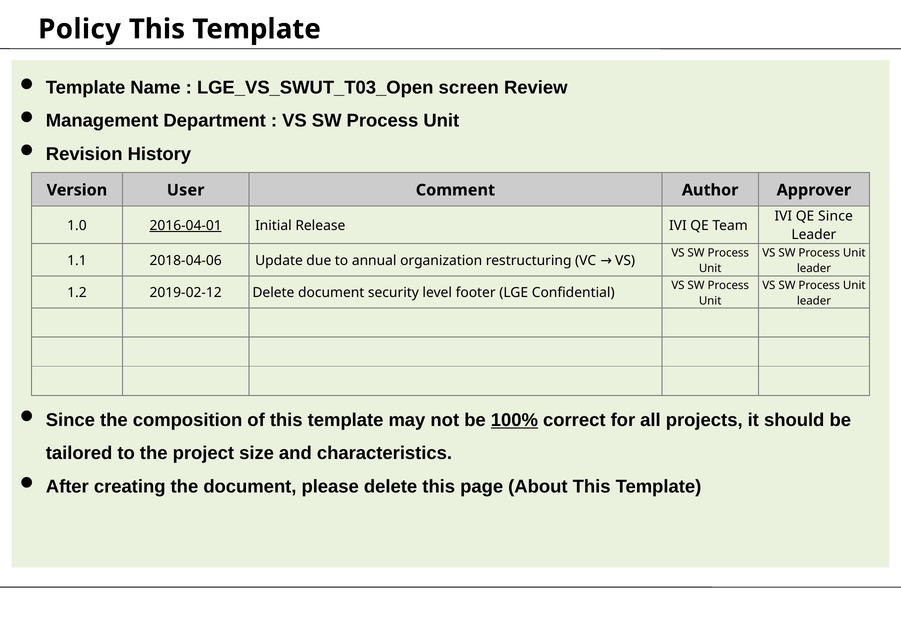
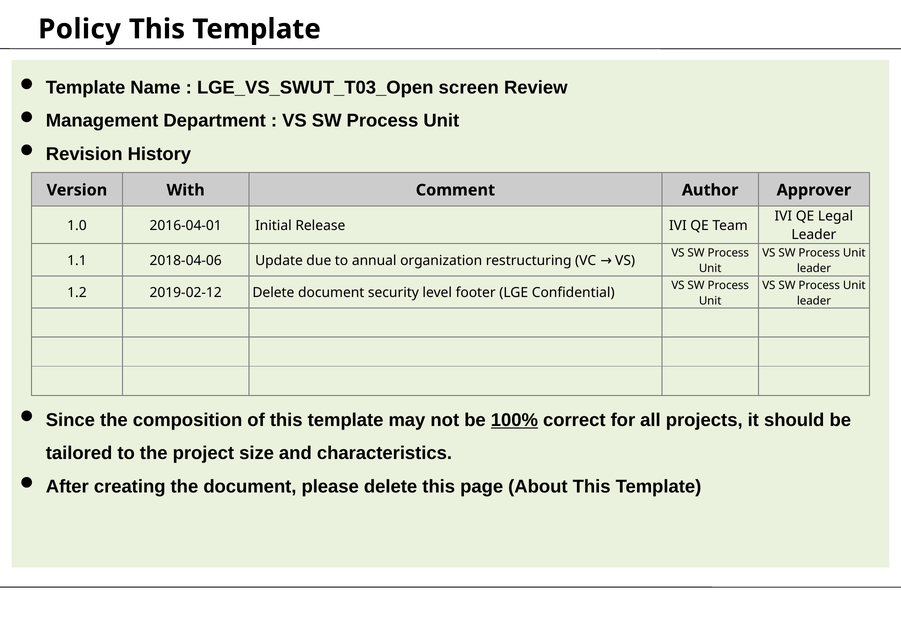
User: User -> With (186, 190)
QE Since: Since -> Legal (836, 216)
2016-04-01 underline: present -> none (186, 225)
